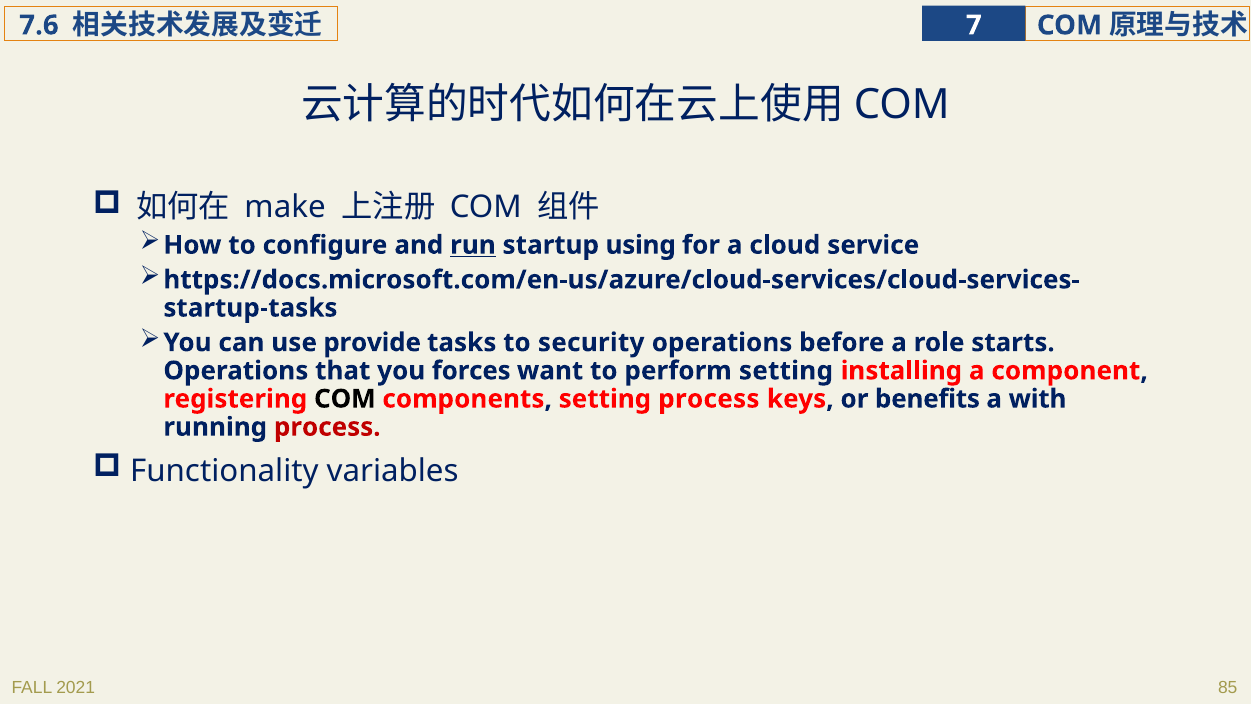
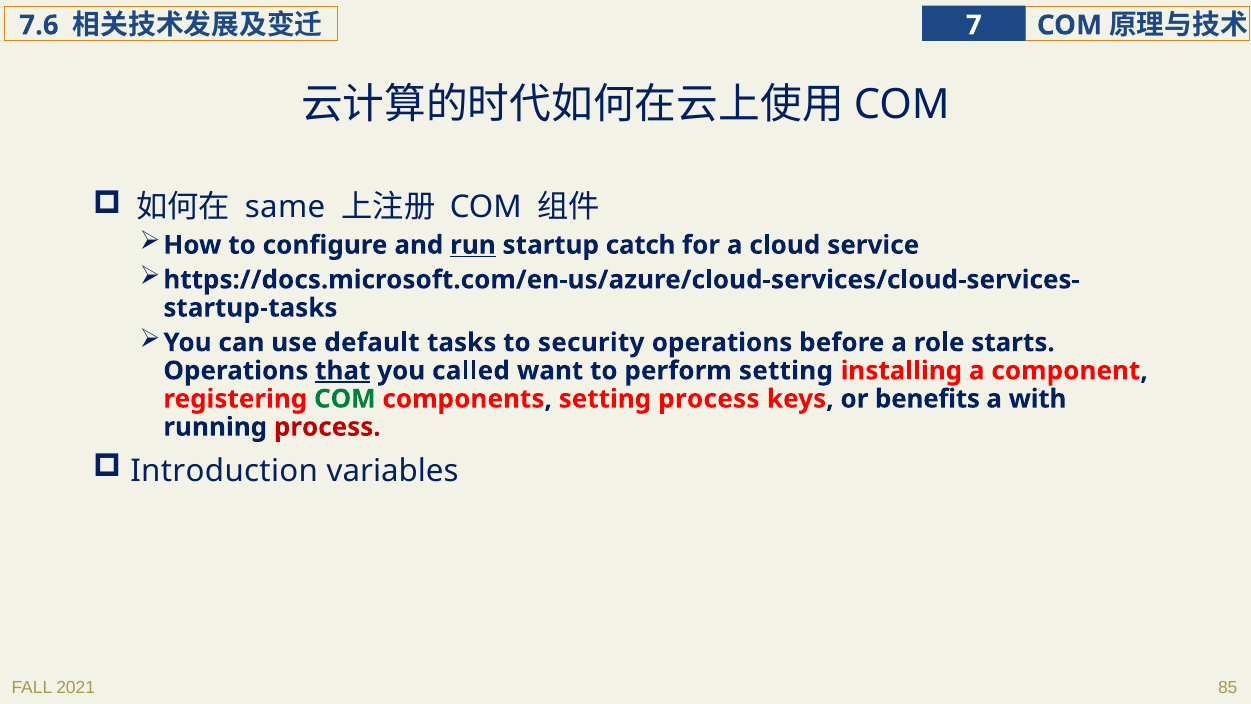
make: make -> same (285, 208)
using: using -> catch (641, 245)
provide: provide -> default (372, 342)
that underline: none -> present (343, 371)
forces: forces -> called (471, 371)
COM colour: black -> green (345, 399)
Functionality: Functionality -> Introduction (224, 471)
